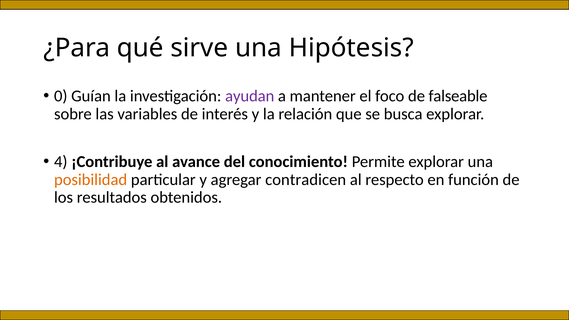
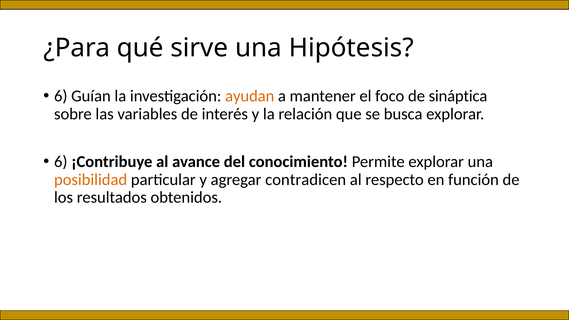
0: 0 -> 6 (61, 96)
ayudan colour: purple -> orange (250, 96)
falseable: falseable -> sináptica (458, 96)
4: 4 -> 6 (61, 162)
